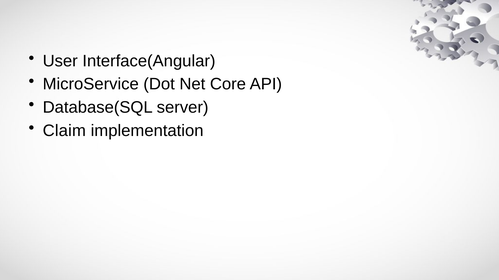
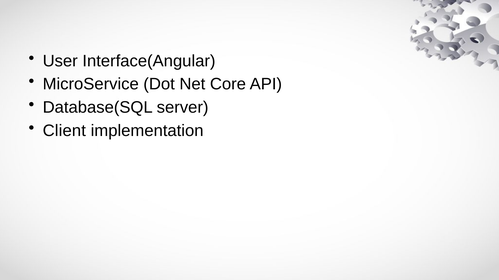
Claim: Claim -> Client (64, 131)
